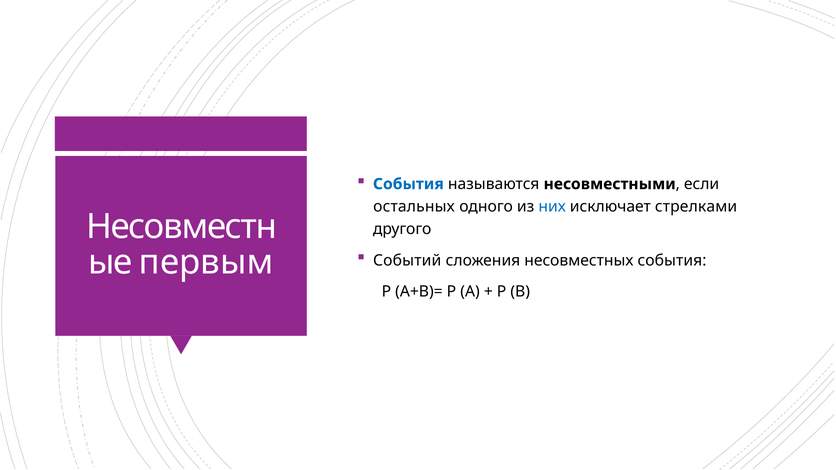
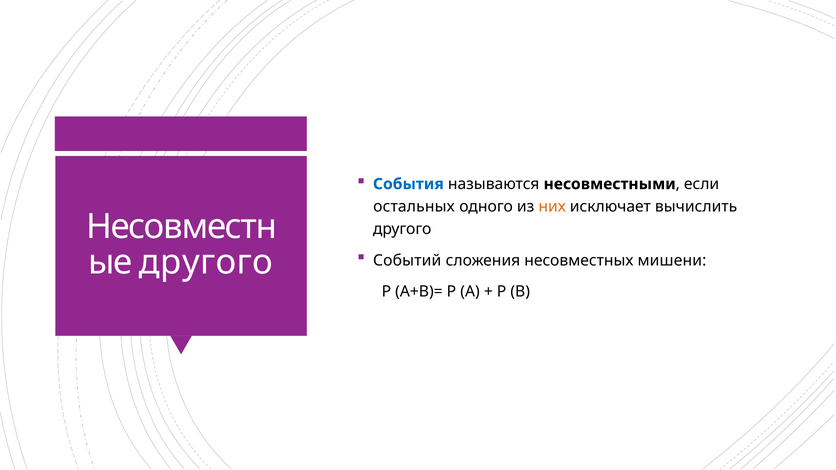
них colour: blue -> orange (552, 207)
стрелками: стрелками -> вычислить (696, 207)
несовместных события: события -> мишени (672, 261)
первым: первым -> другого (206, 262)
